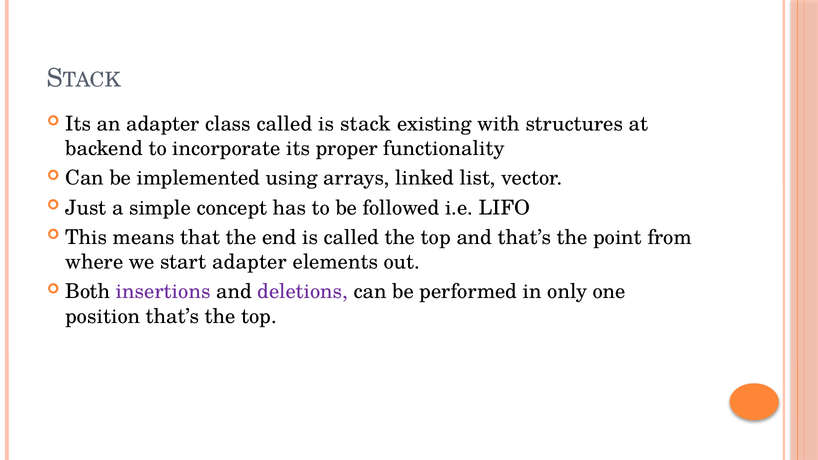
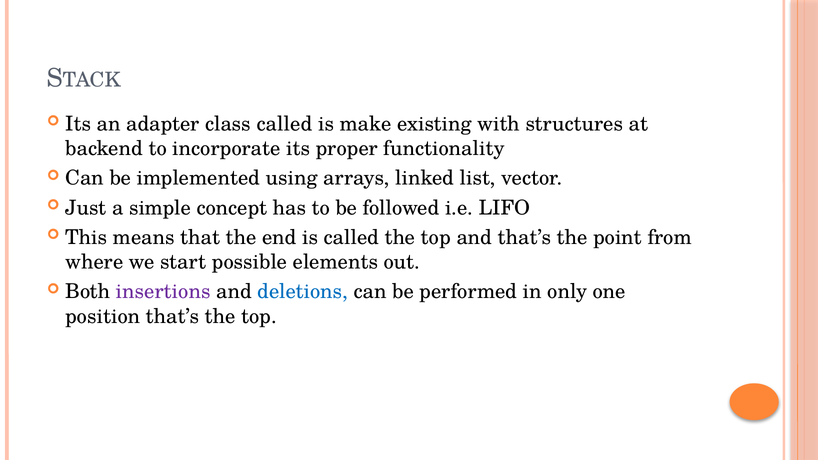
stack: stack -> make (366, 124)
start adapter: adapter -> possible (250, 262)
deletions colour: purple -> blue (303, 292)
